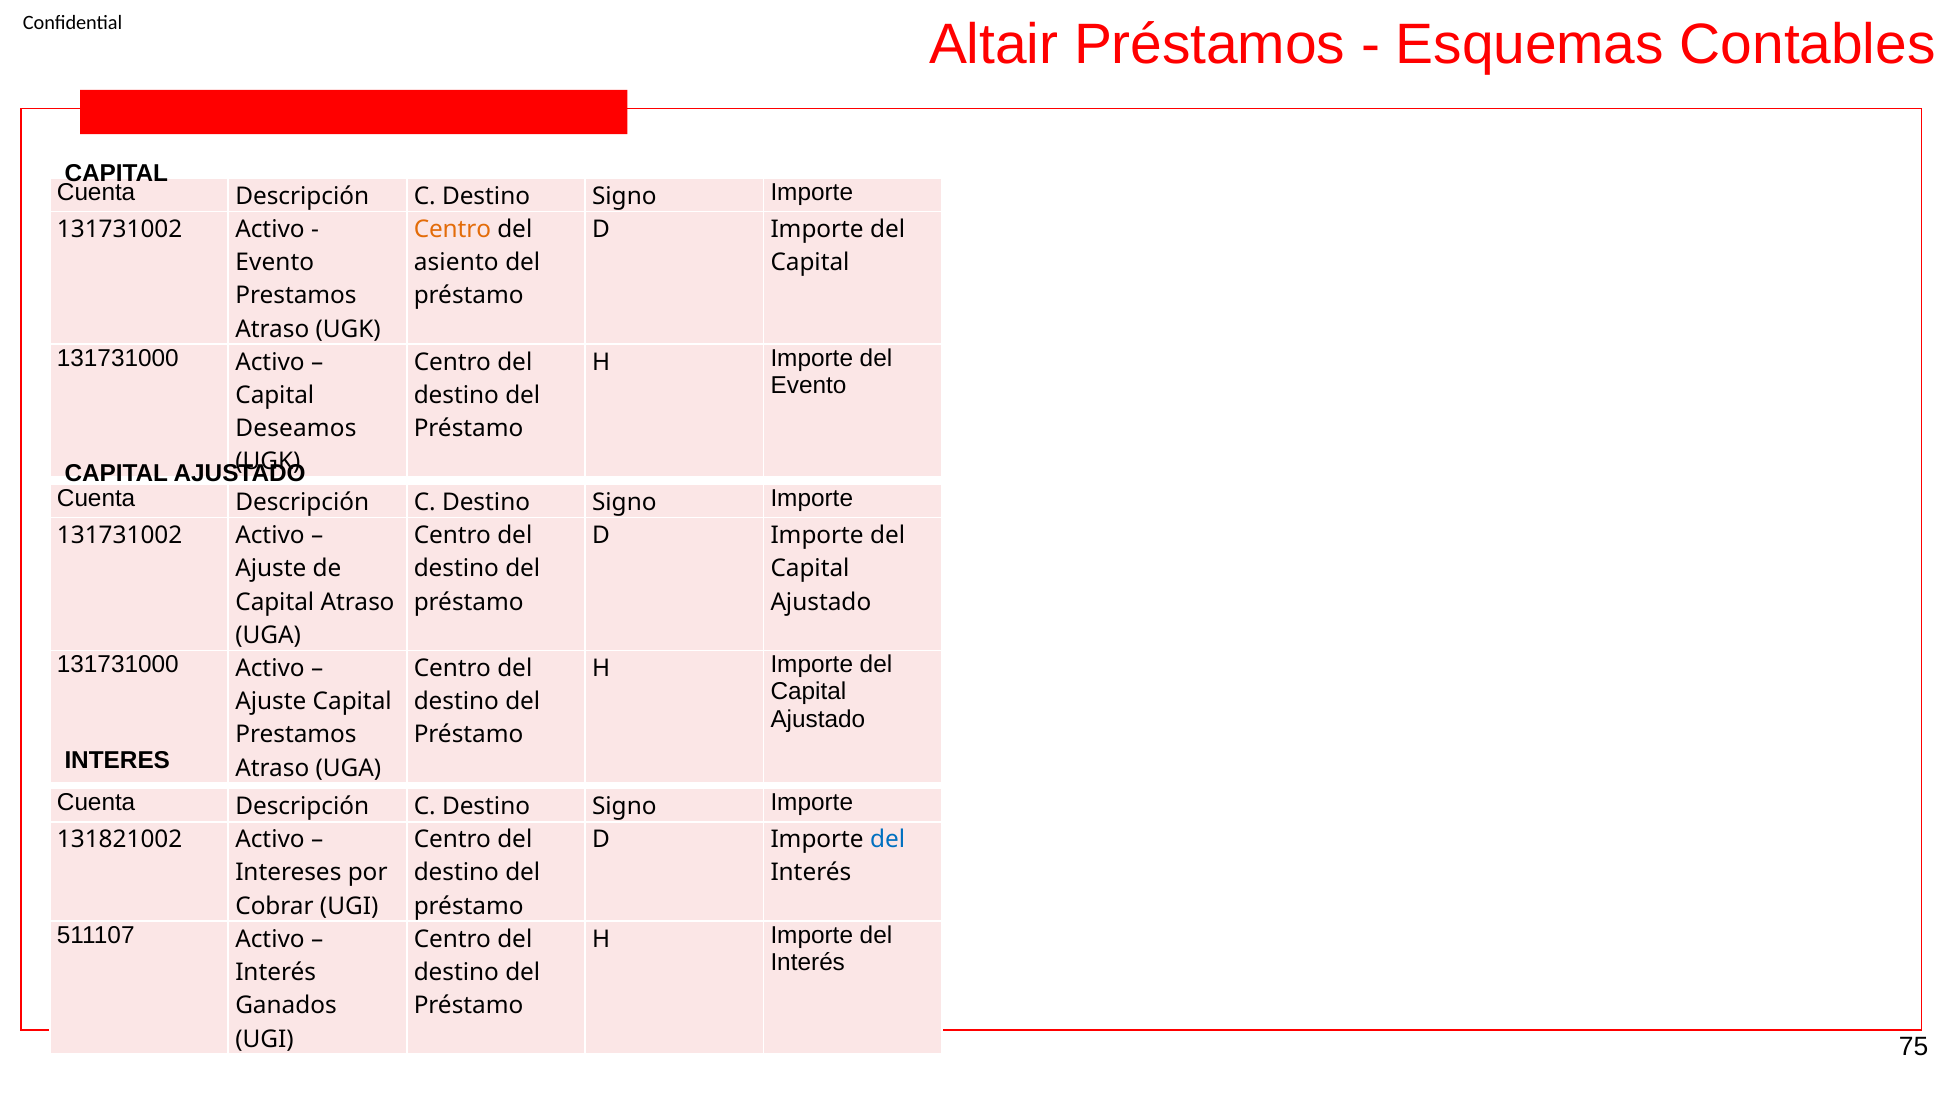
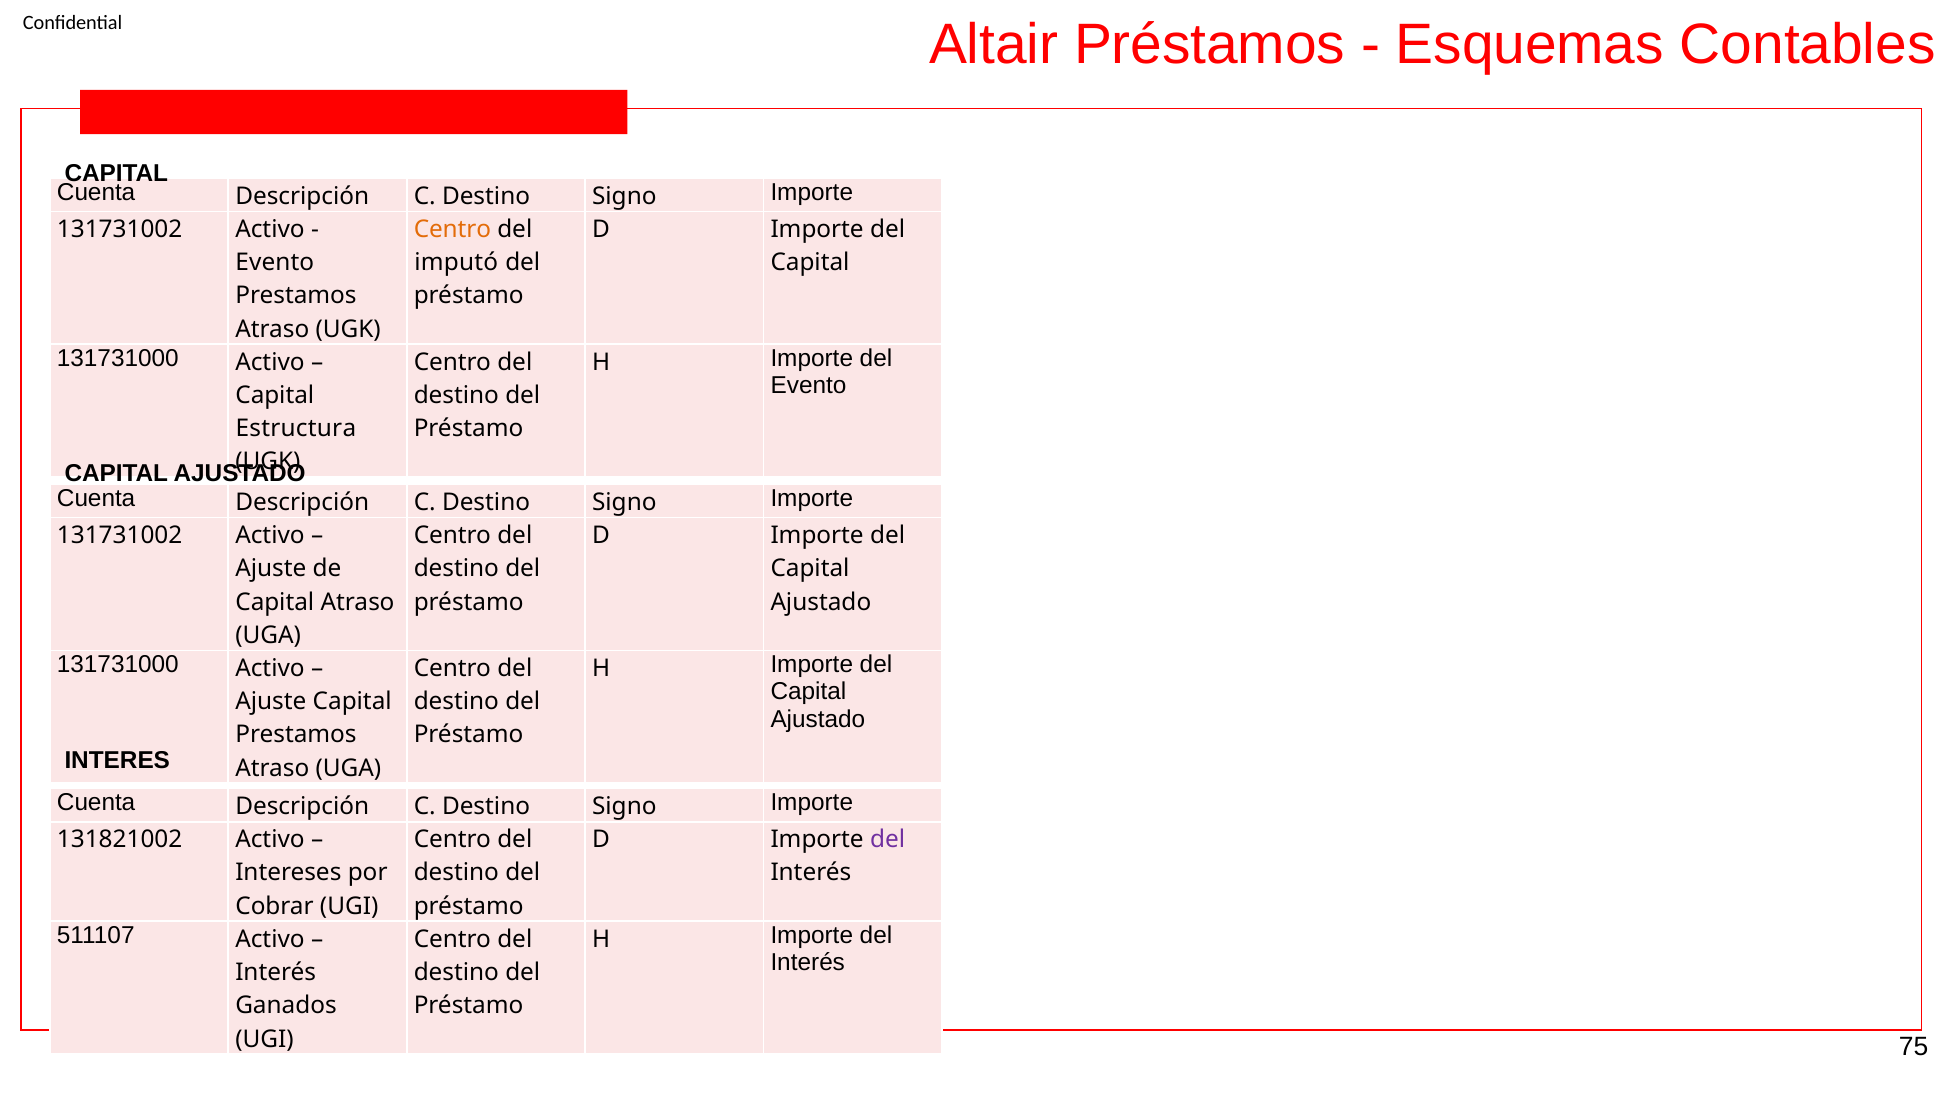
asiento: asiento -> imputó (456, 263)
Deseamos: Deseamos -> Estructura (296, 429)
del colour: blue -> purple (888, 839)
